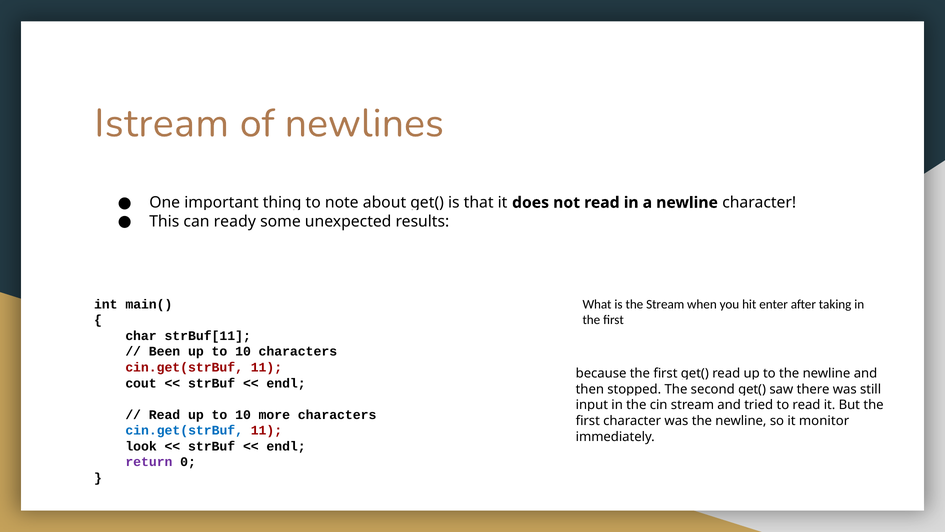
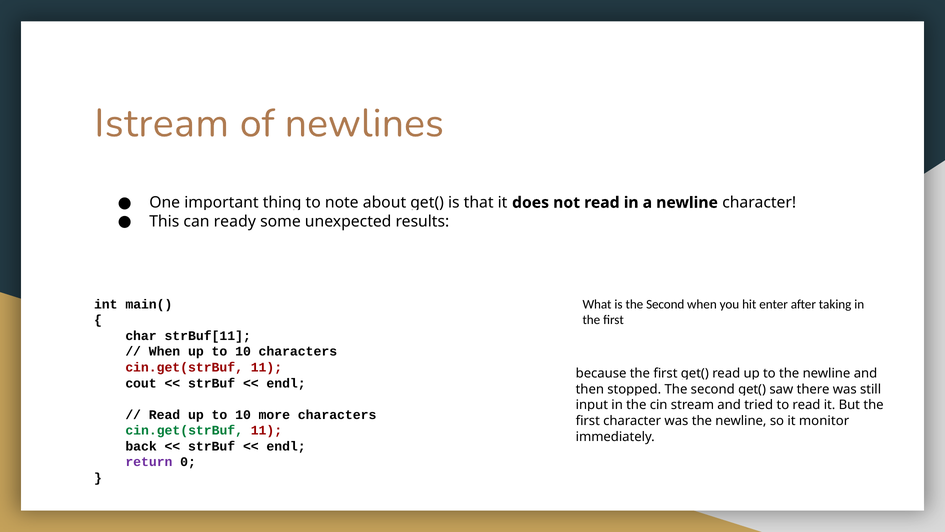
is the Stream: Stream -> Second (665, 304)
Been: Been -> When (165, 351)
cin.get(strBuf colour: blue -> green (184, 430)
look: look -> back (141, 446)
